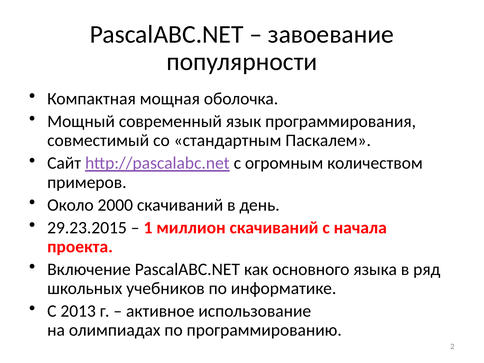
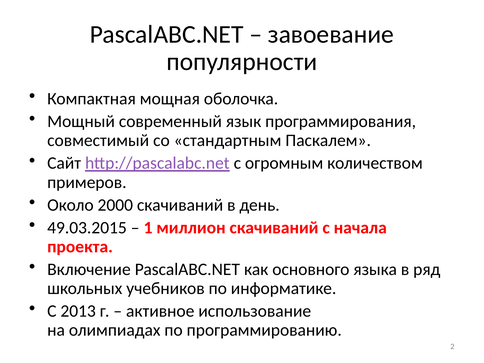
29.23.2015: 29.23.2015 -> 49.03.2015 (87, 228)
